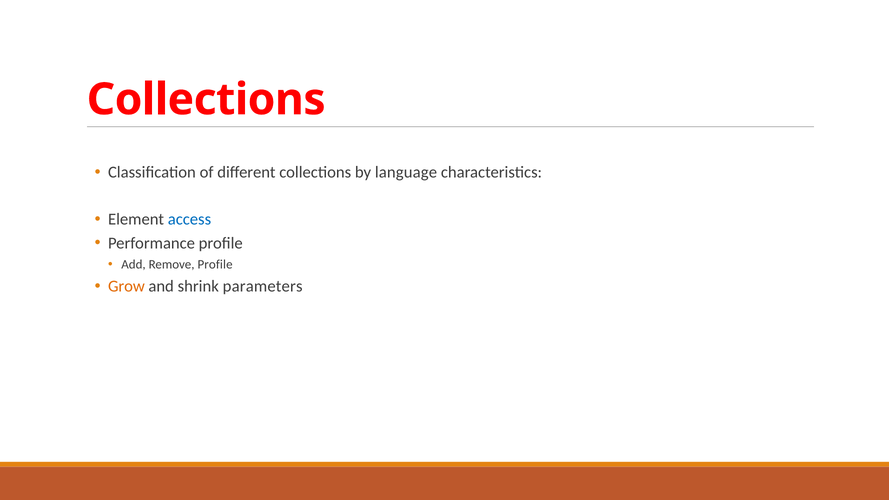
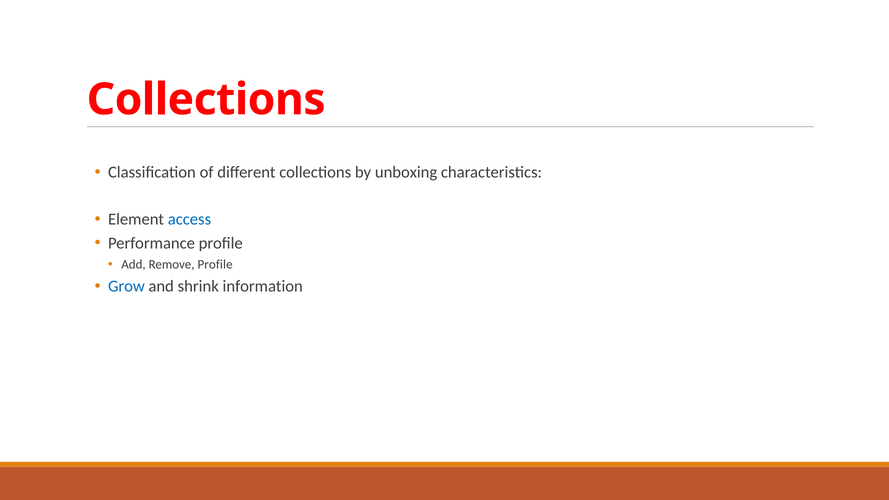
language: language -> unboxing (406, 172)
Grow colour: orange -> blue (126, 286)
parameters: parameters -> information (263, 286)
